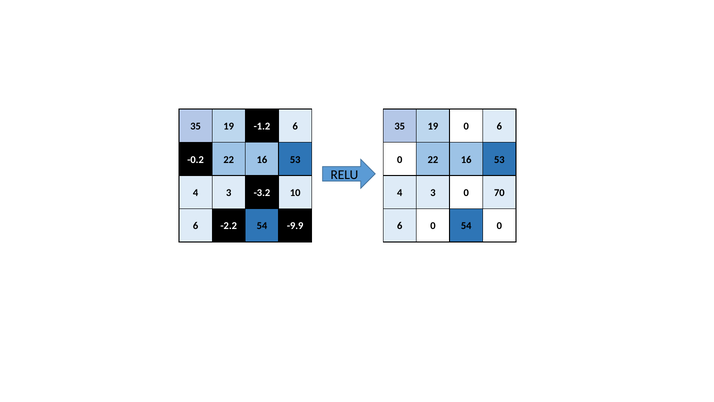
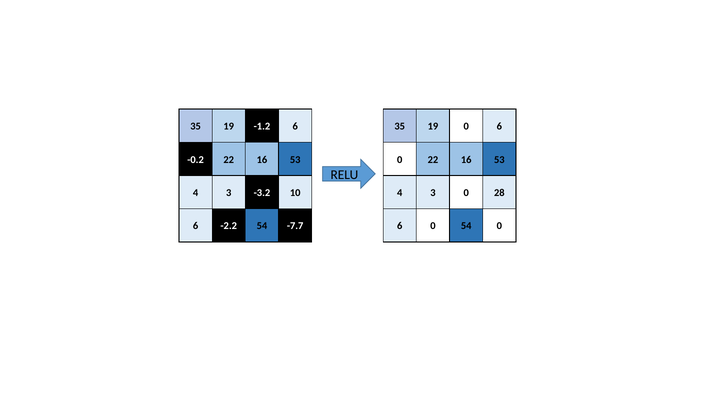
70: 70 -> 28 (499, 193)
-9.9: -9.9 -> -7.7 (295, 226)
